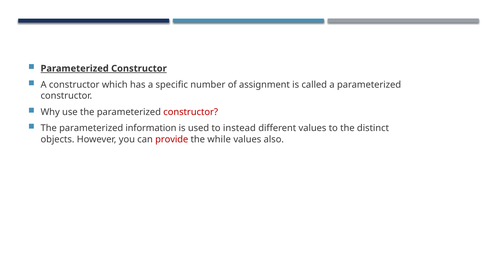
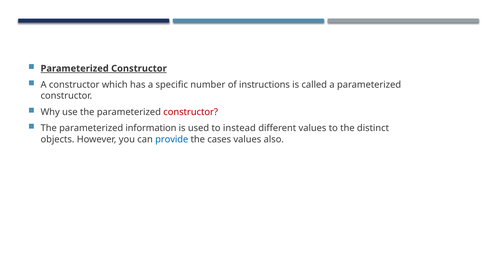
assignment: assignment -> instructions (264, 85)
provide colour: red -> blue (172, 139)
while: while -> cases (219, 139)
